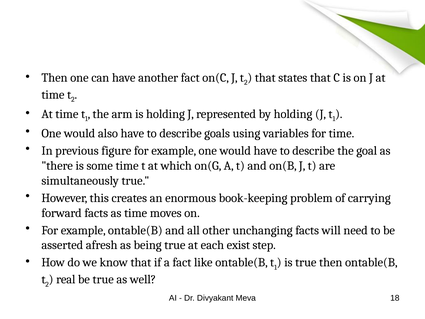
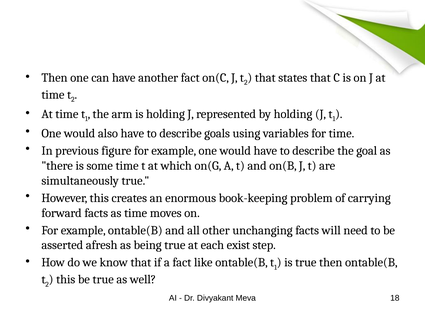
real: real -> this (66, 279)
